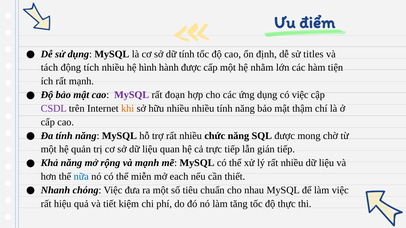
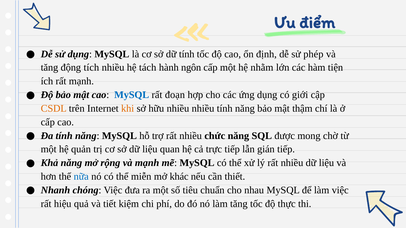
titles: titles -> phép (313, 54)
tách: tách -> tăng (49, 68)
hình: hình -> tách (148, 68)
hành được: được -> ngôn (191, 68)
MySQL colour: purple -> blue (132, 95)
có việc: việc -> giới (300, 95)
CSDL colour: purple -> orange (54, 109)
each: each -> khác (179, 177)
